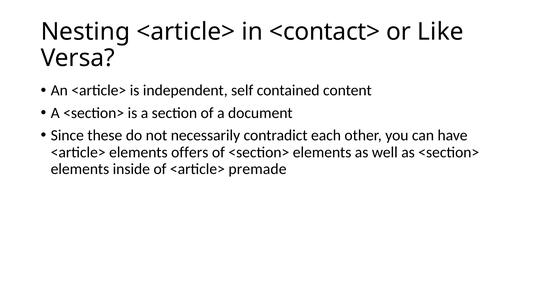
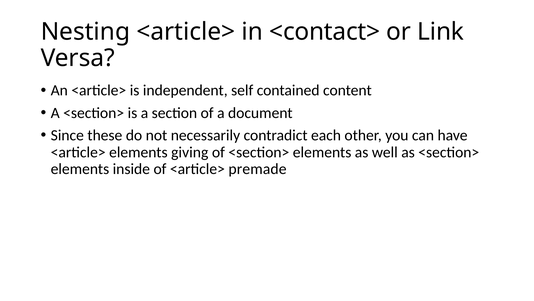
Like: Like -> Link (441, 32)
offers: offers -> giving (190, 152)
